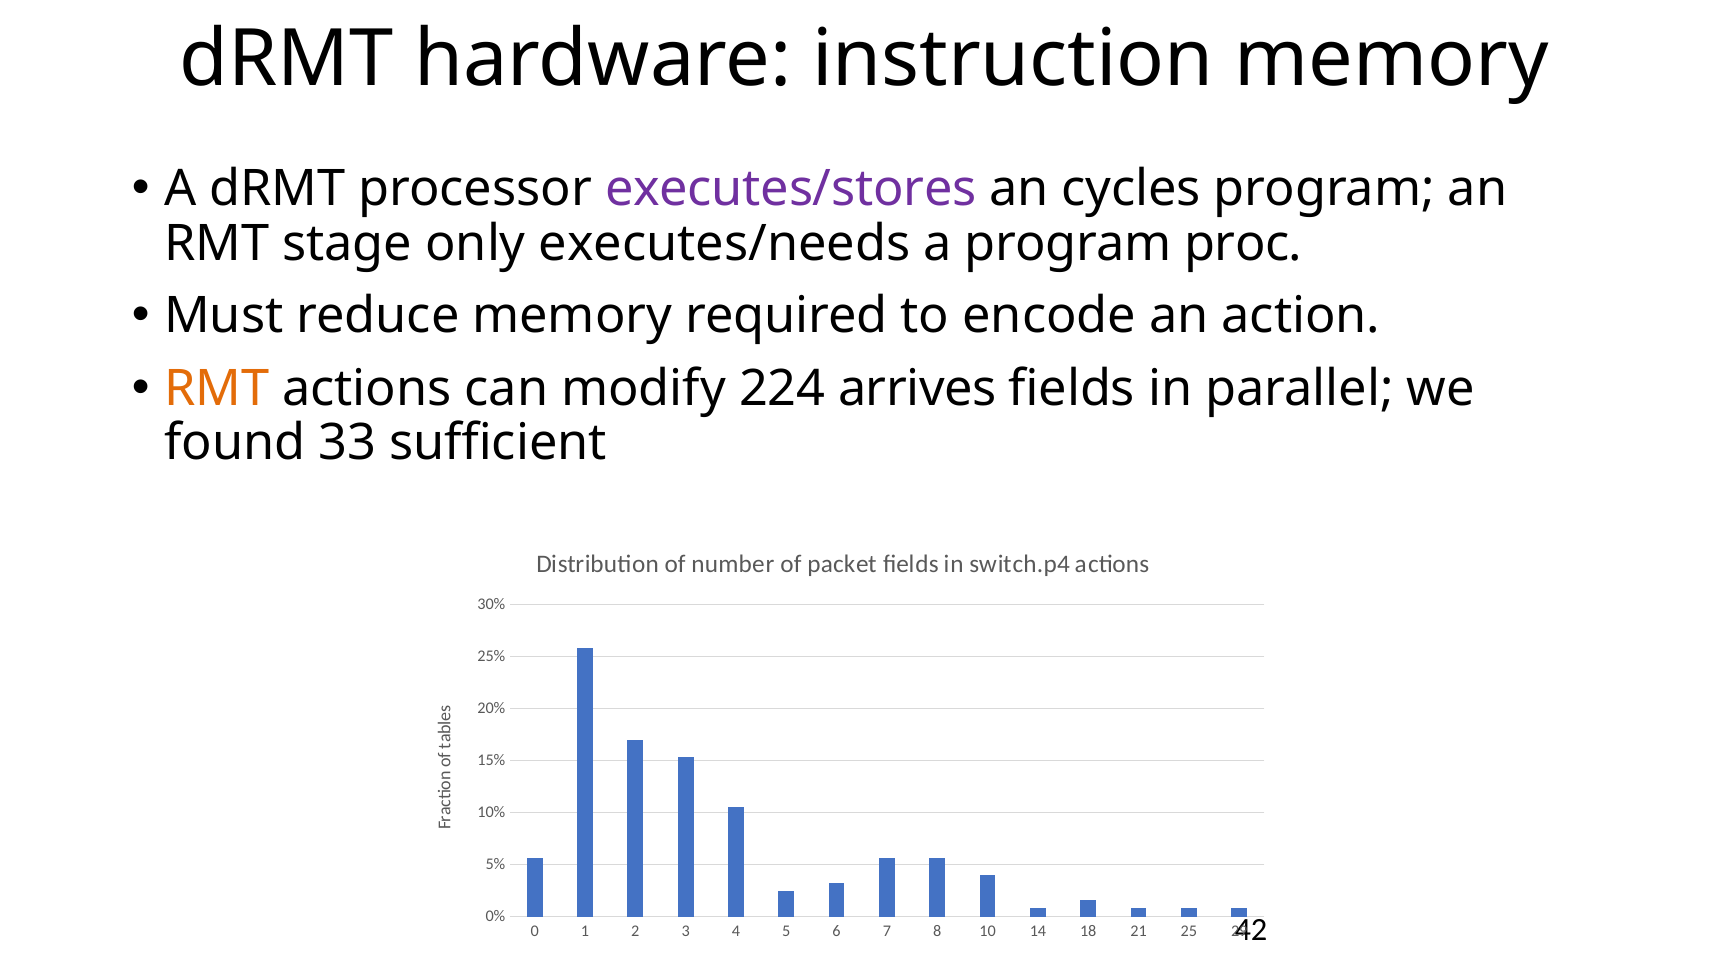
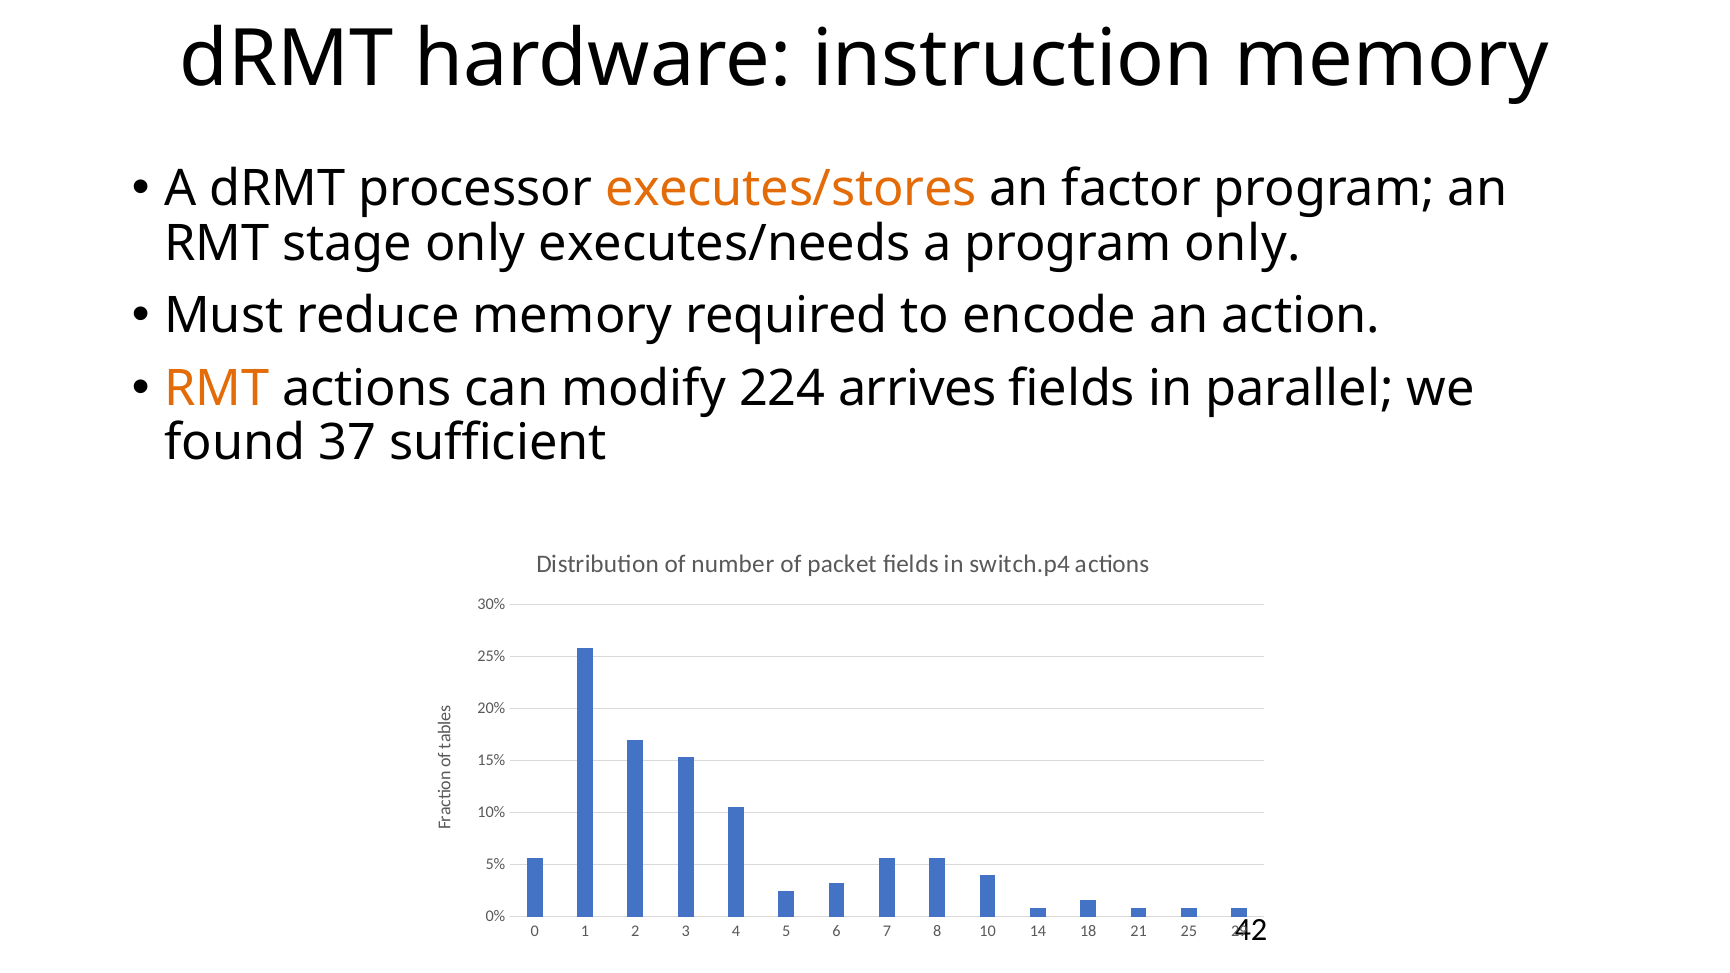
executes/stores colour: purple -> orange (791, 189)
cycles: cycles -> factor (1131, 189)
program proc: proc -> only (1243, 244)
33: 33 -> 37 (347, 443)
